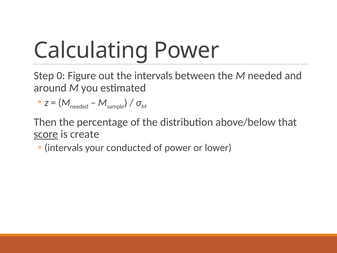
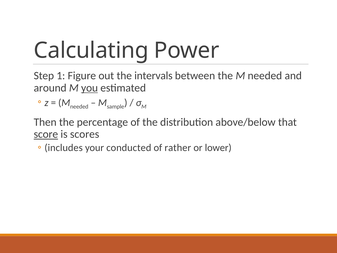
0: 0 -> 1 (61, 76)
you underline: none -> present (90, 88)
create: create -> scores (85, 134)
intervals: intervals -> includes (64, 148)
of power: power -> rather (178, 148)
